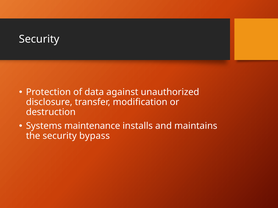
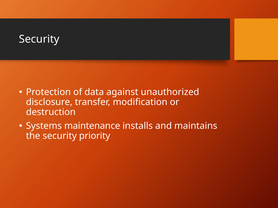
bypass: bypass -> priority (95, 136)
